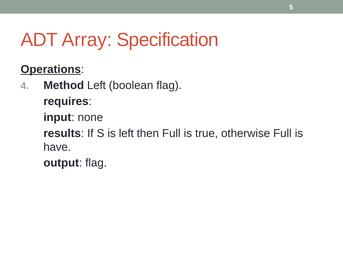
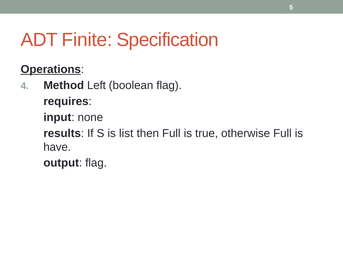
Array: Array -> Finite (87, 40)
is left: left -> list (126, 133)
